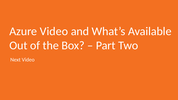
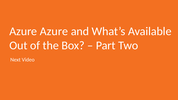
Azure Video: Video -> Azure (54, 31)
